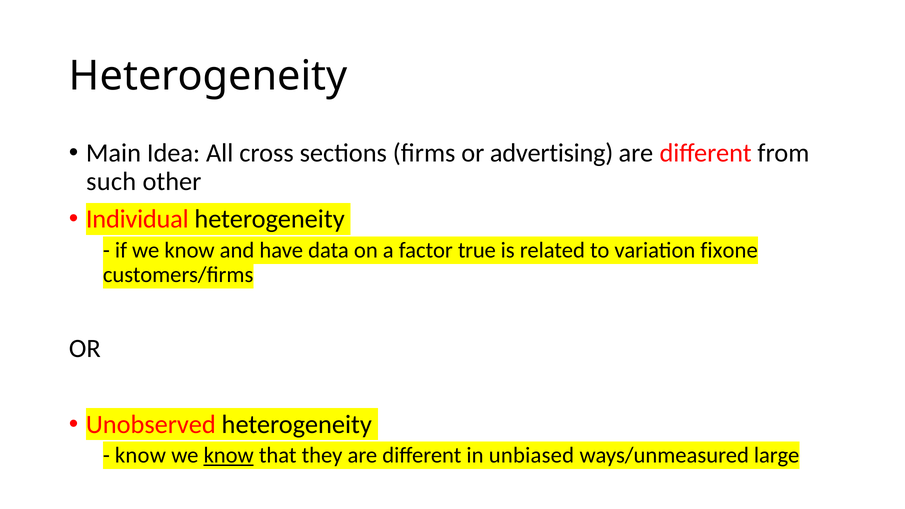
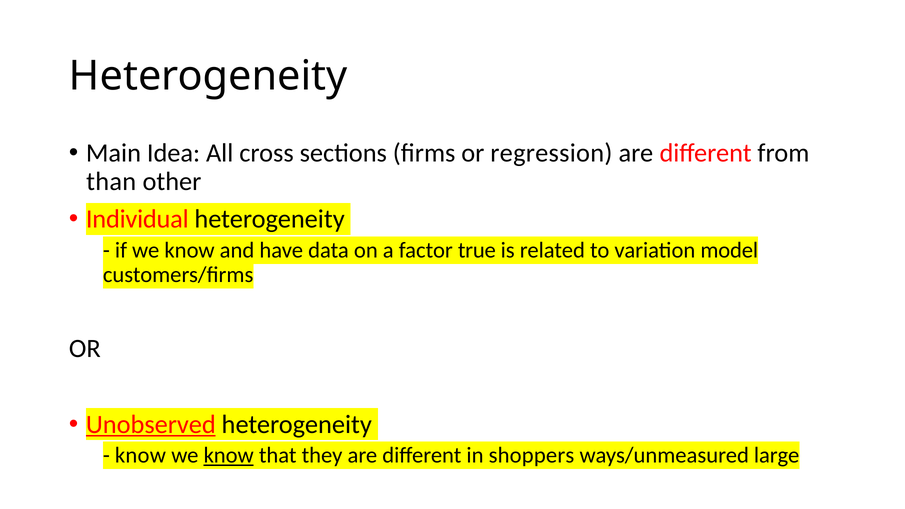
advertising: advertising -> regression (551, 153)
such: such -> than (111, 181)
fixone: fixone -> model (729, 251)
Unobserved underline: none -> present (151, 424)
unbiased: unbiased -> shoppers (531, 456)
